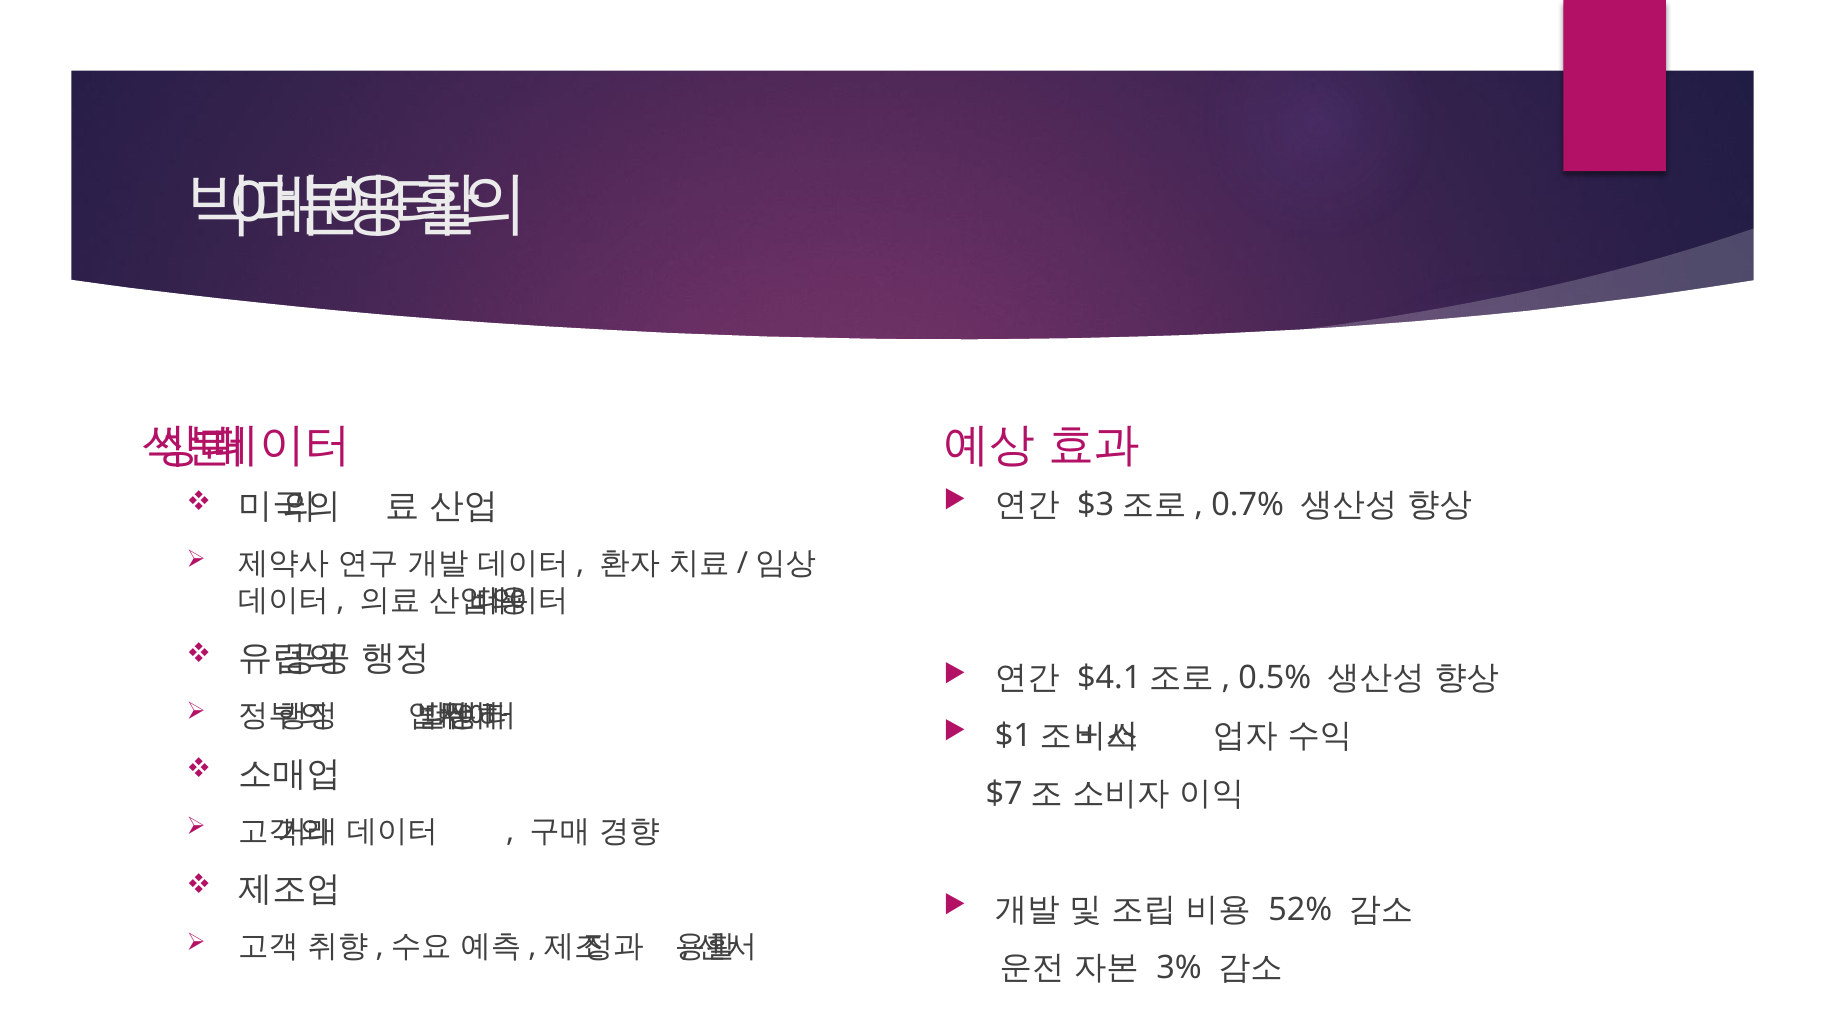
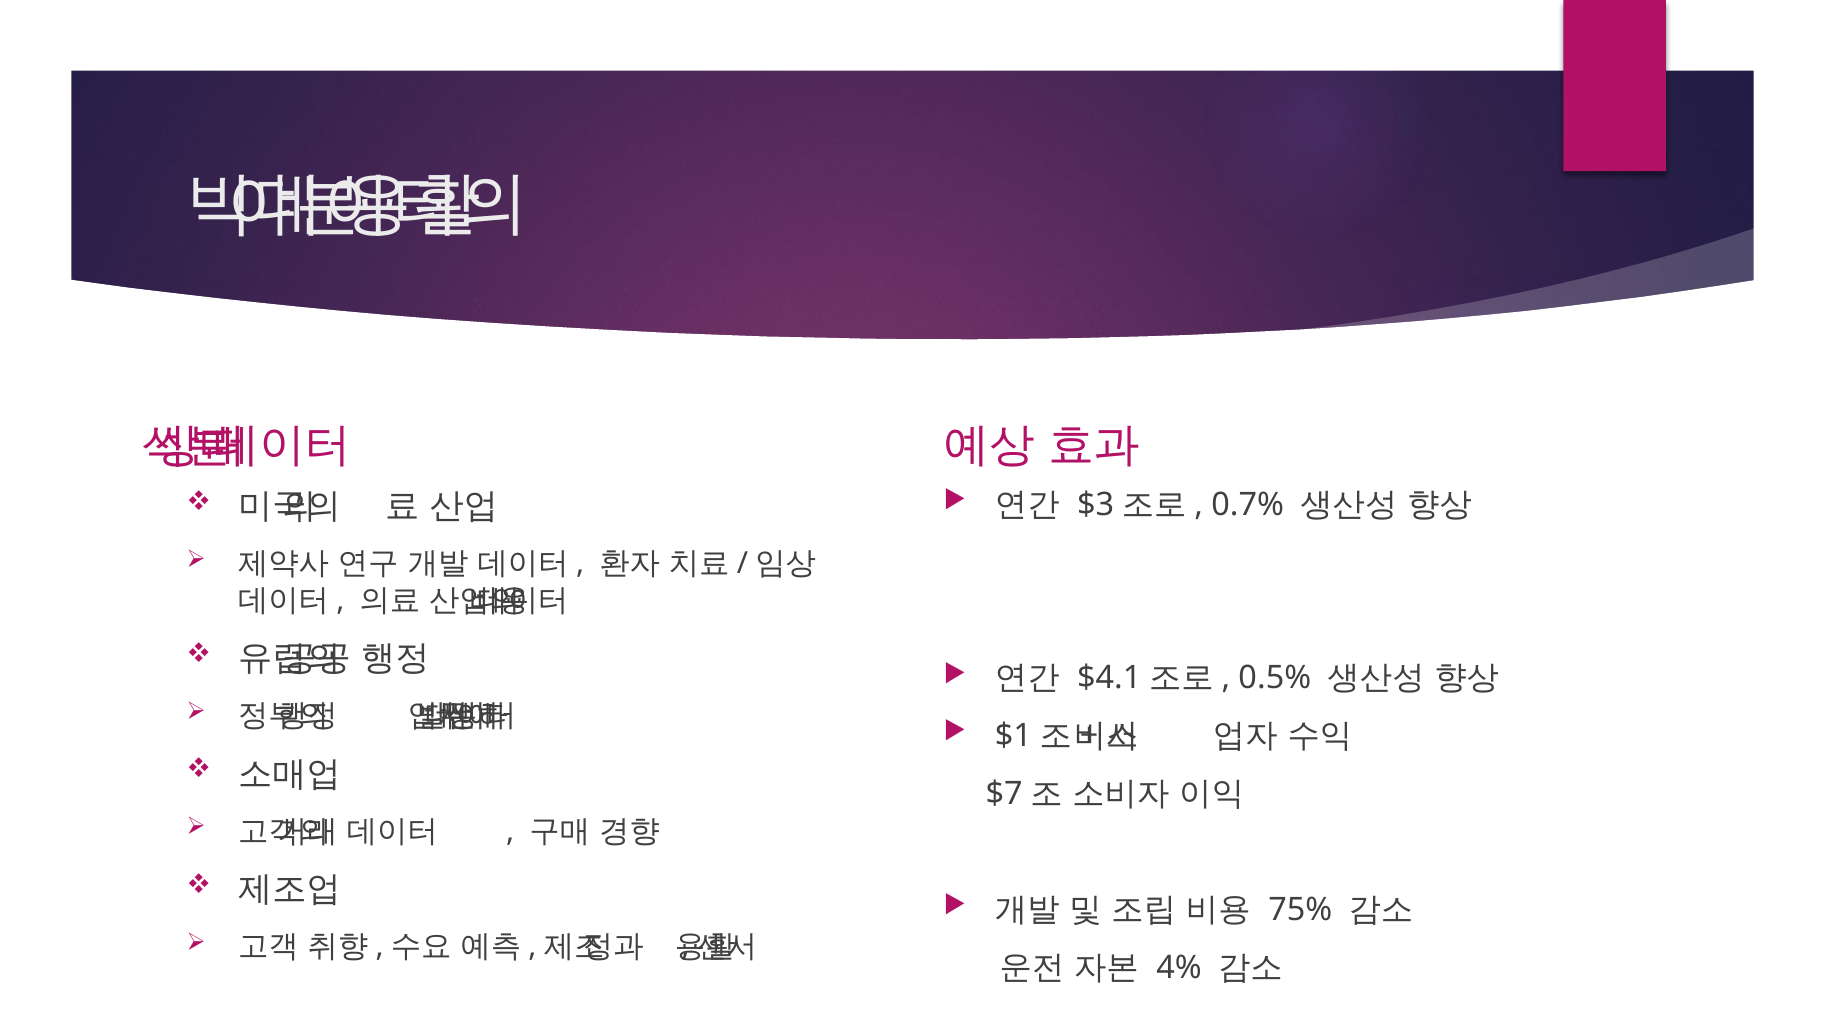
52%: 52% -> 75% (1300, 910)
3%: 3% -> 4% (1179, 968)
